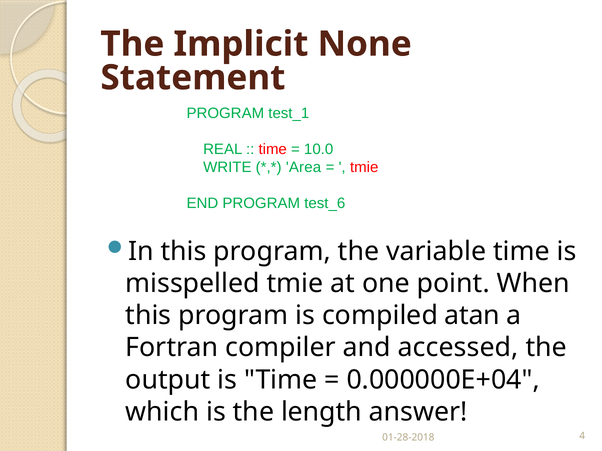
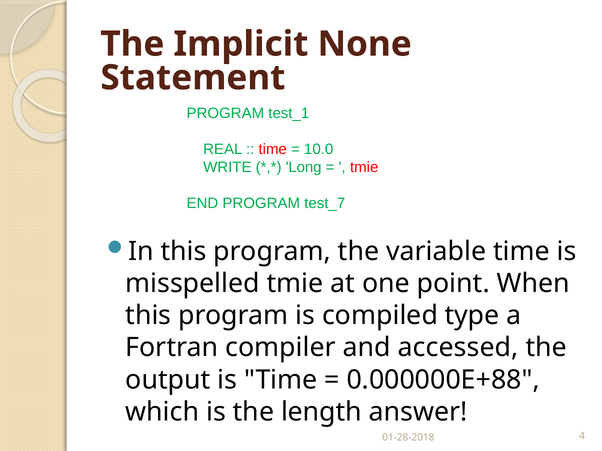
Area: Area -> Long (304, 168)
test_6: test_6 -> test_7 (325, 204)
atan: atan -> type (472, 316)
0.000000E+04: 0.000000E+04 -> 0.000000E+88 (443, 380)
